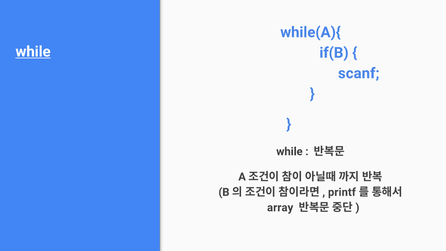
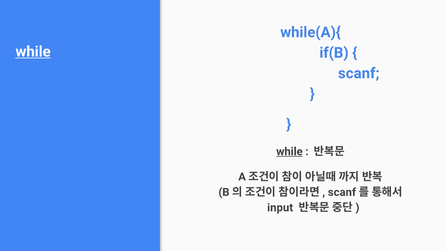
while underline: none -> present (289, 151)
printf: printf -> scanf (342, 192)
array: array -> input (280, 207)
